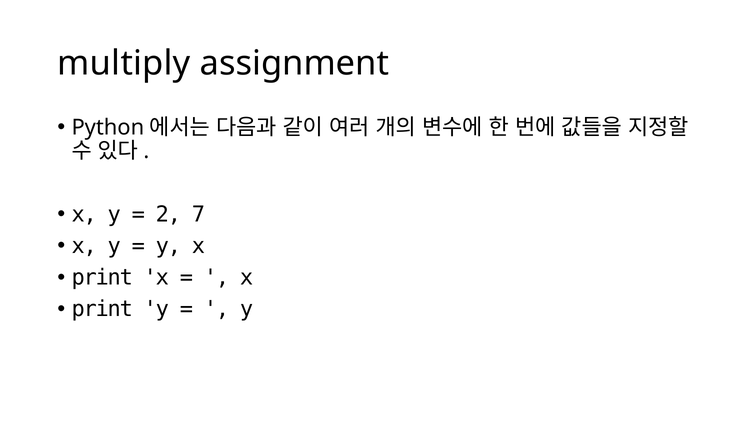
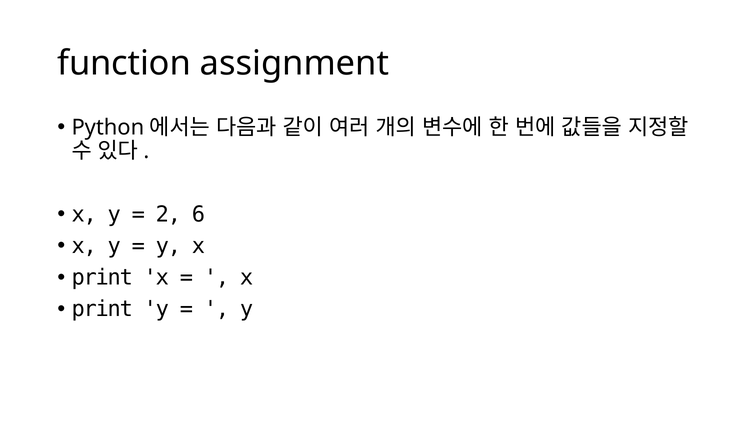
multiply: multiply -> function (124, 63)
7: 7 -> 6 (198, 214)
